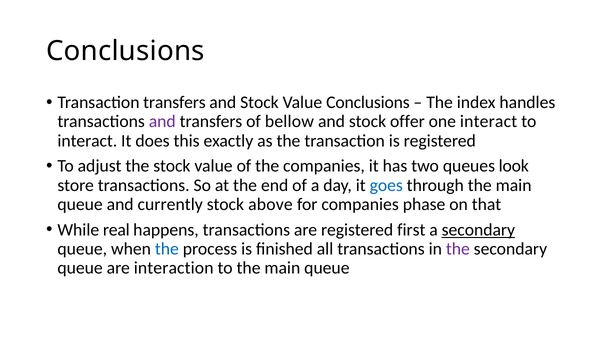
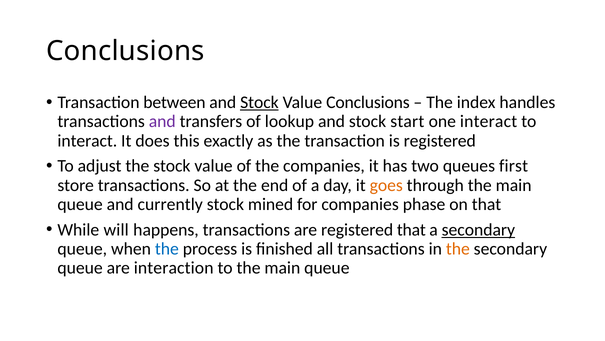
Transaction transfers: transfers -> between (174, 102)
Stock underline: none -> present (259, 102)
bellow: bellow -> lookup (289, 121)
offer: offer -> start (407, 121)
look: look -> first (514, 166)
goes colour: blue -> orange (386, 185)
above: above -> mined (271, 204)
real: real -> will (116, 229)
registered first: first -> that (411, 229)
the colour: purple -> orange (458, 248)
